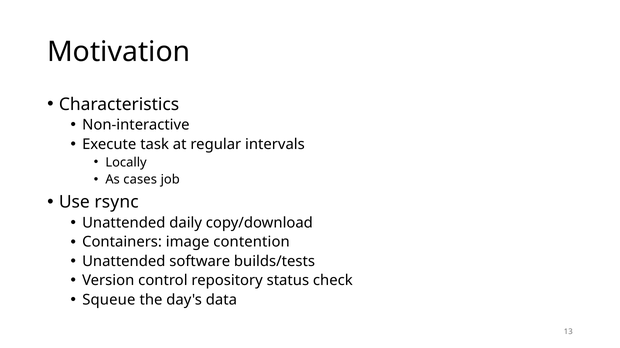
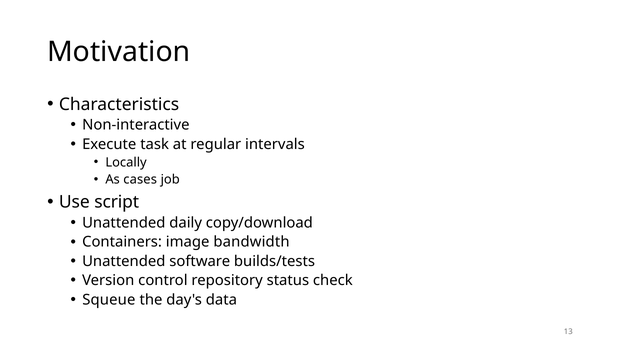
rsync: rsync -> script (117, 203)
contention: contention -> bandwidth (252, 243)
